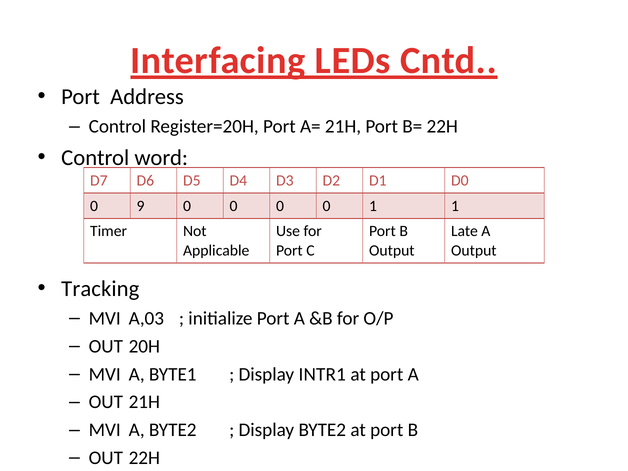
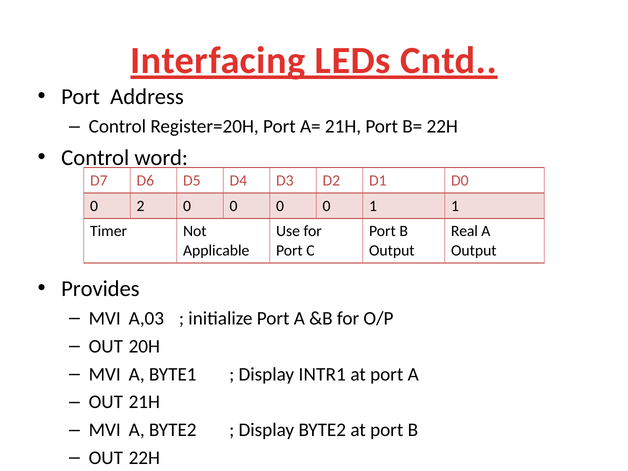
9: 9 -> 2 (141, 206)
Late: Late -> Real (464, 231)
Tracking: Tracking -> Provides (100, 289)
